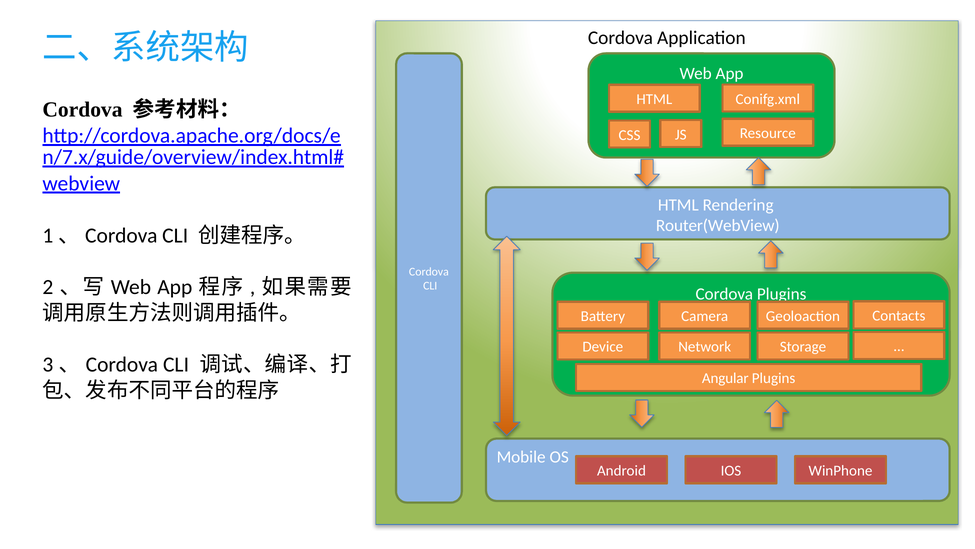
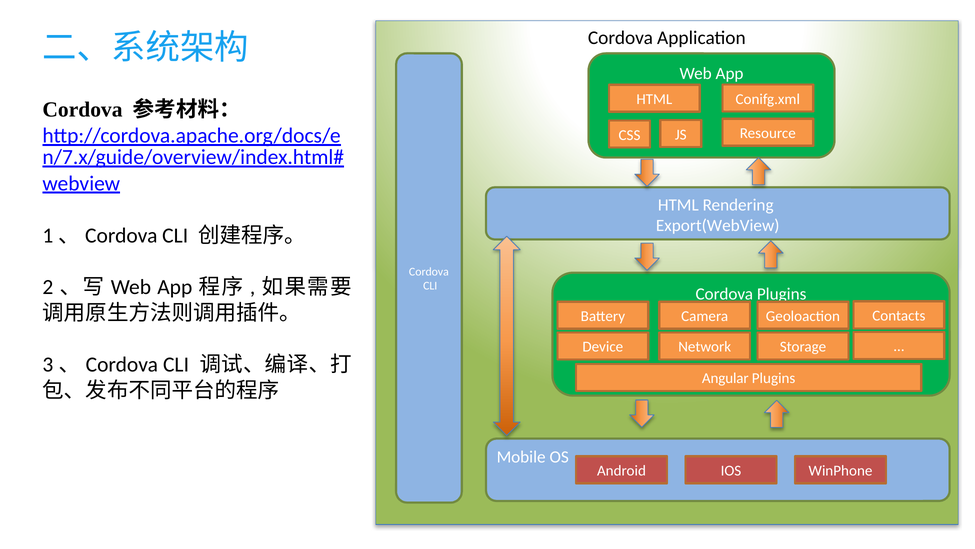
Router(WebView: Router(WebView -> Export(WebView (718, 226)
